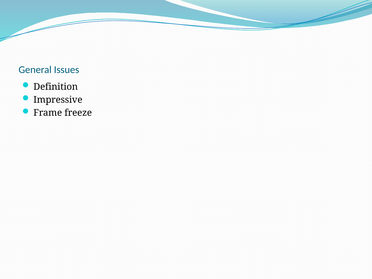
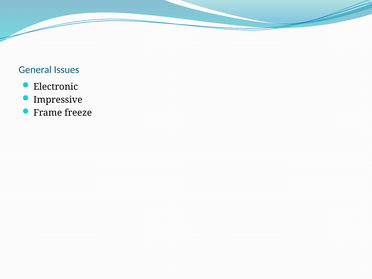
Definition: Definition -> Electronic (56, 87)
